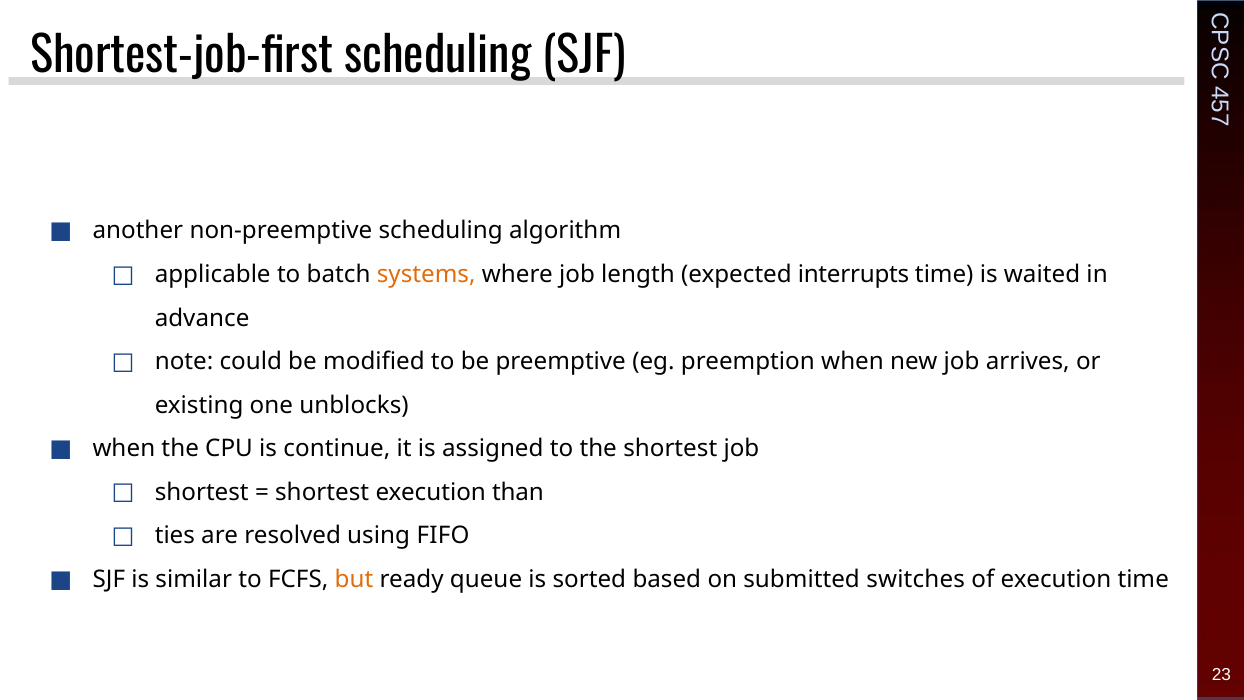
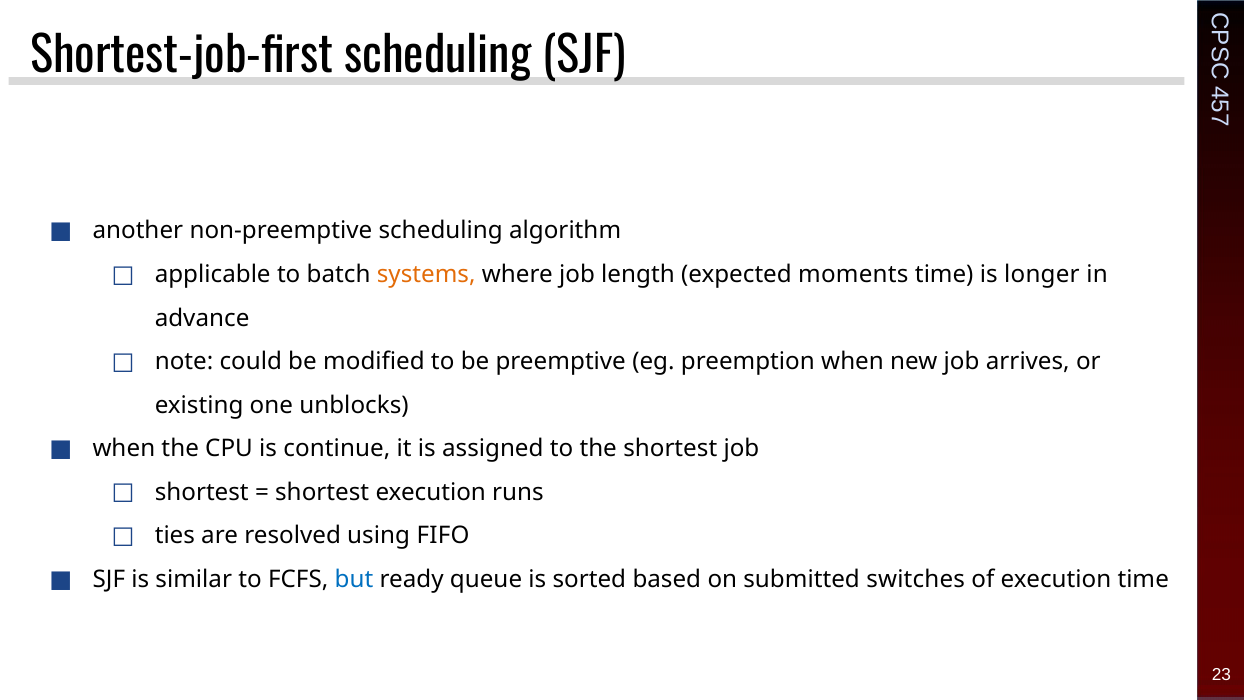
interrupts: interrupts -> moments (853, 274)
waited: waited -> longer (1042, 274)
than: than -> runs (518, 492)
but colour: orange -> blue (354, 579)
